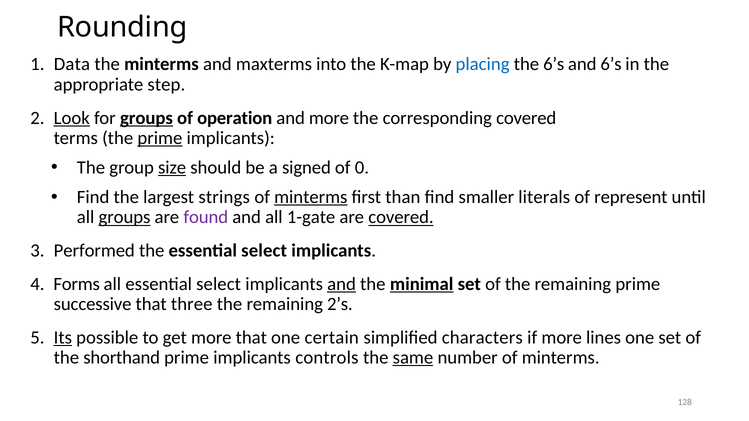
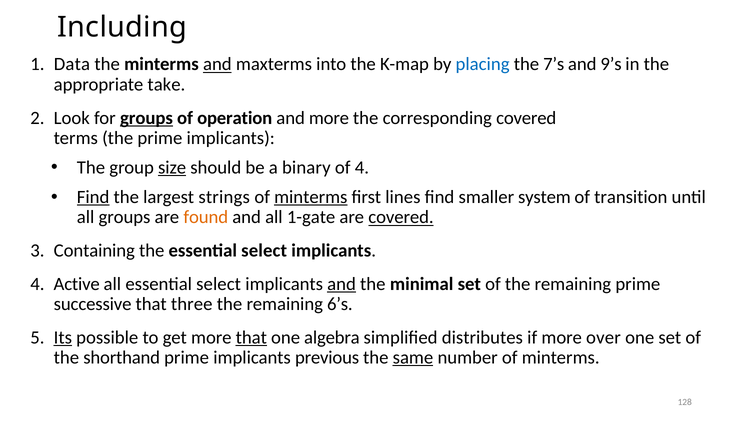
Rounding: Rounding -> Including (122, 27)
and underline: none -> present (217, 64)
the 6’s: 6’s -> 7’s (554, 64)
and 6’s: 6’s -> 9’s (611, 64)
step: step -> take (166, 85)
Look underline: present -> none (72, 118)
prime underline: present -> none (160, 138)
signed: signed -> binary (306, 168)
of 0: 0 -> 4 (362, 168)
Find underline: none -> present (93, 197)
than: than -> lines (403, 197)
literals: literals -> system (544, 197)
represent: represent -> transition (631, 197)
groups underline: present -> none (124, 217)
found colour: purple -> orange (206, 217)
Performed: Performed -> Containing (94, 251)
Forms: Forms -> Active (77, 284)
minimal underline: present -> none (422, 284)
2’s: 2’s -> 6’s (340, 304)
that underline: none -> present (251, 338)
certain: certain -> algebra (332, 338)
characters: characters -> distributes (482, 338)
lines: lines -> over (603, 338)
controls: controls -> previous (327, 358)
